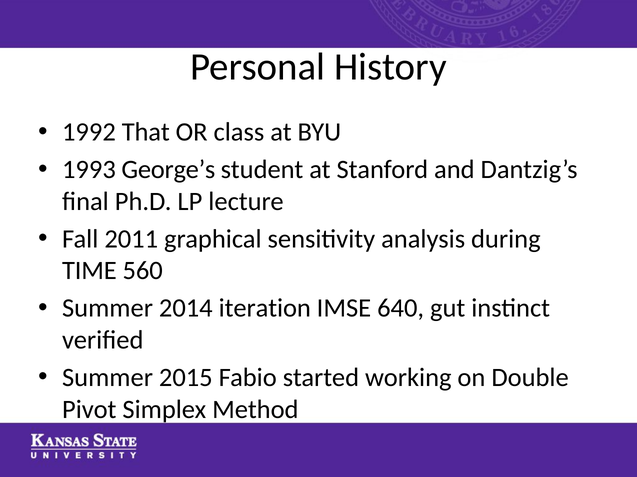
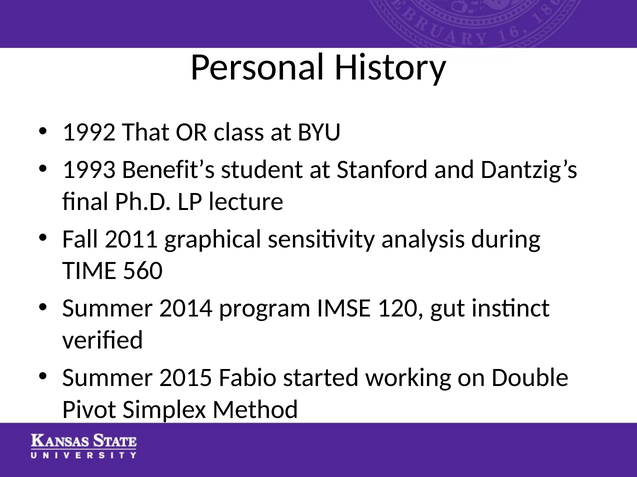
George’s: George’s -> Benefit’s (168, 170)
iteration: iteration -> program (265, 309)
640: 640 -> 120 (401, 309)
